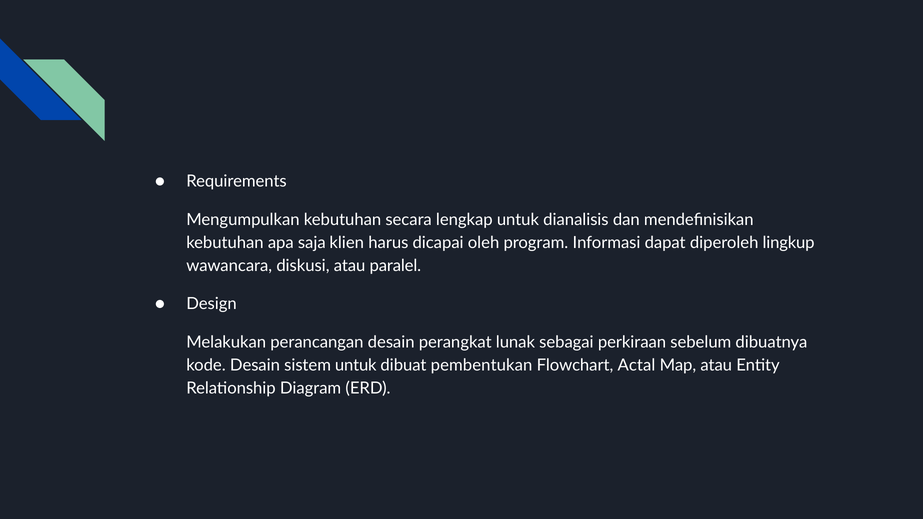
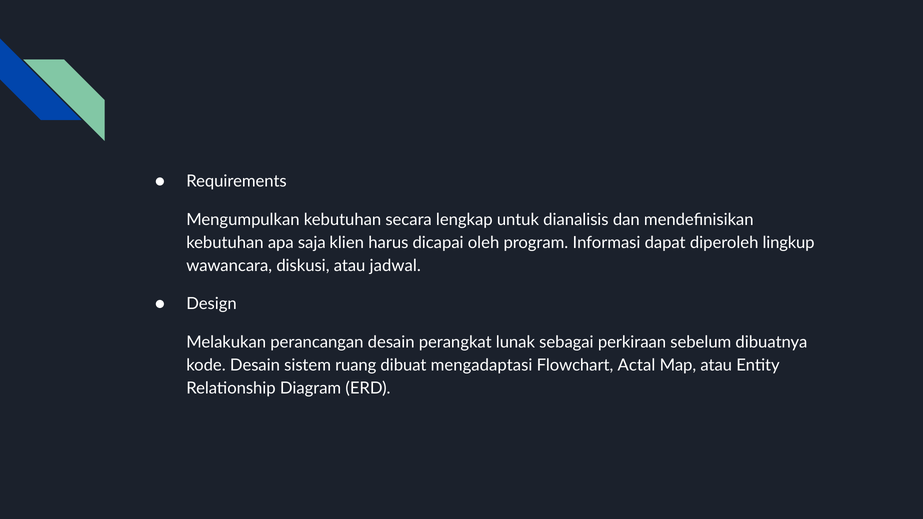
paralel: paralel -> jadwal (395, 266)
sistem untuk: untuk -> ruang (356, 365)
pembentukan: pembentukan -> mengadaptasi (482, 365)
